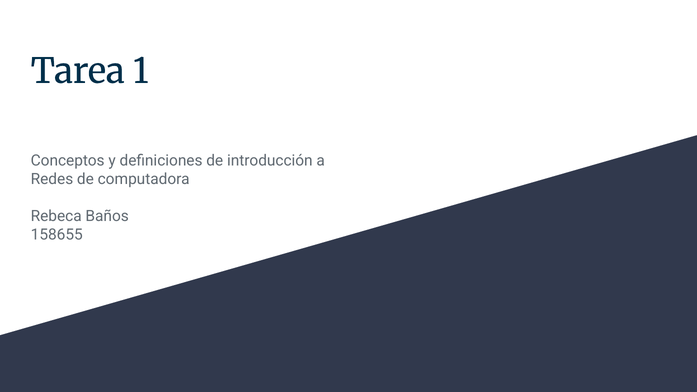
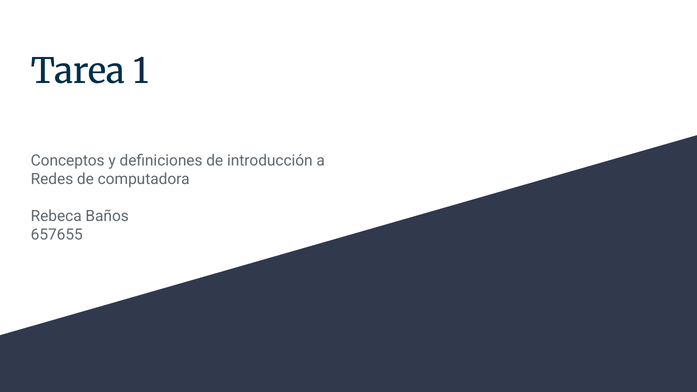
158655: 158655 -> 657655 (57, 235)
